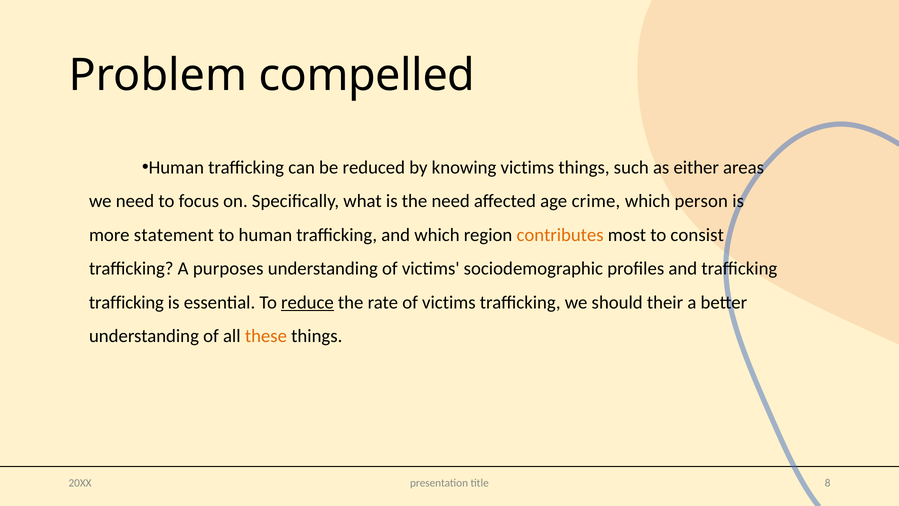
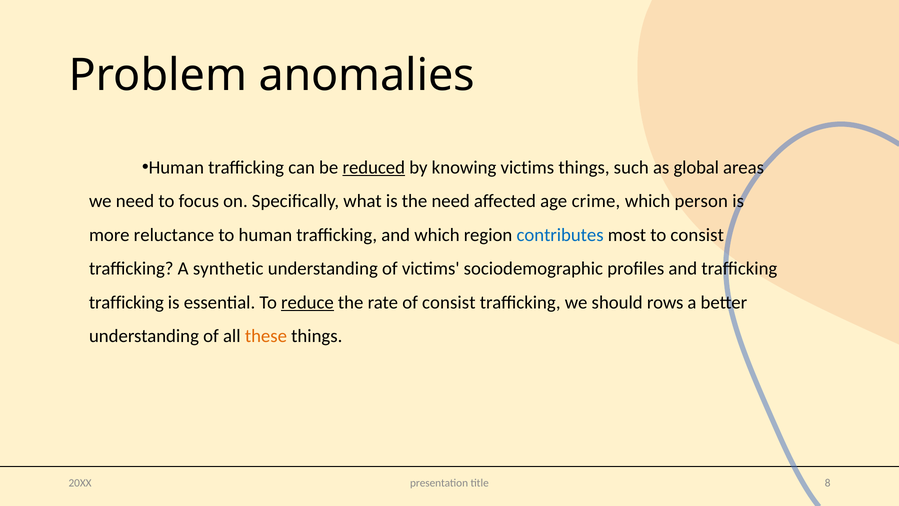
compelled: compelled -> anomalies (367, 76)
reduced underline: none -> present (374, 167)
either: either -> global (696, 167)
statement: statement -> reluctance (174, 235)
contributes colour: orange -> blue (560, 235)
purposes: purposes -> synthetic (228, 269)
rate of victims: victims -> consist (449, 302)
their: their -> rows (665, 302)
